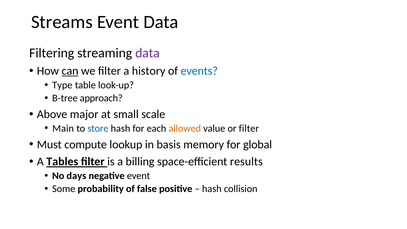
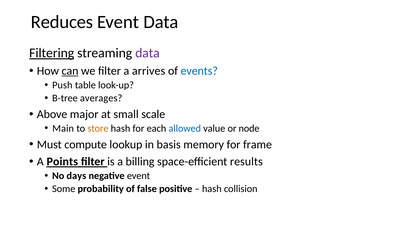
Streams: Streams -> Reduces (62, 22)
Filtering underline: none -> present (52, 53)
history: history -> arrives (149, 71)
Type: Type -> Push (62, 85)
approach: approach -> averages (101, 98)
store colour: blue -> orange (98, 128)
allowed colour: orange -> blue (185, 128)
or filter: filter -> node (249, 128)
global: global -> frame (258, 144)
Tables: Tables -> Points (62, 162)
